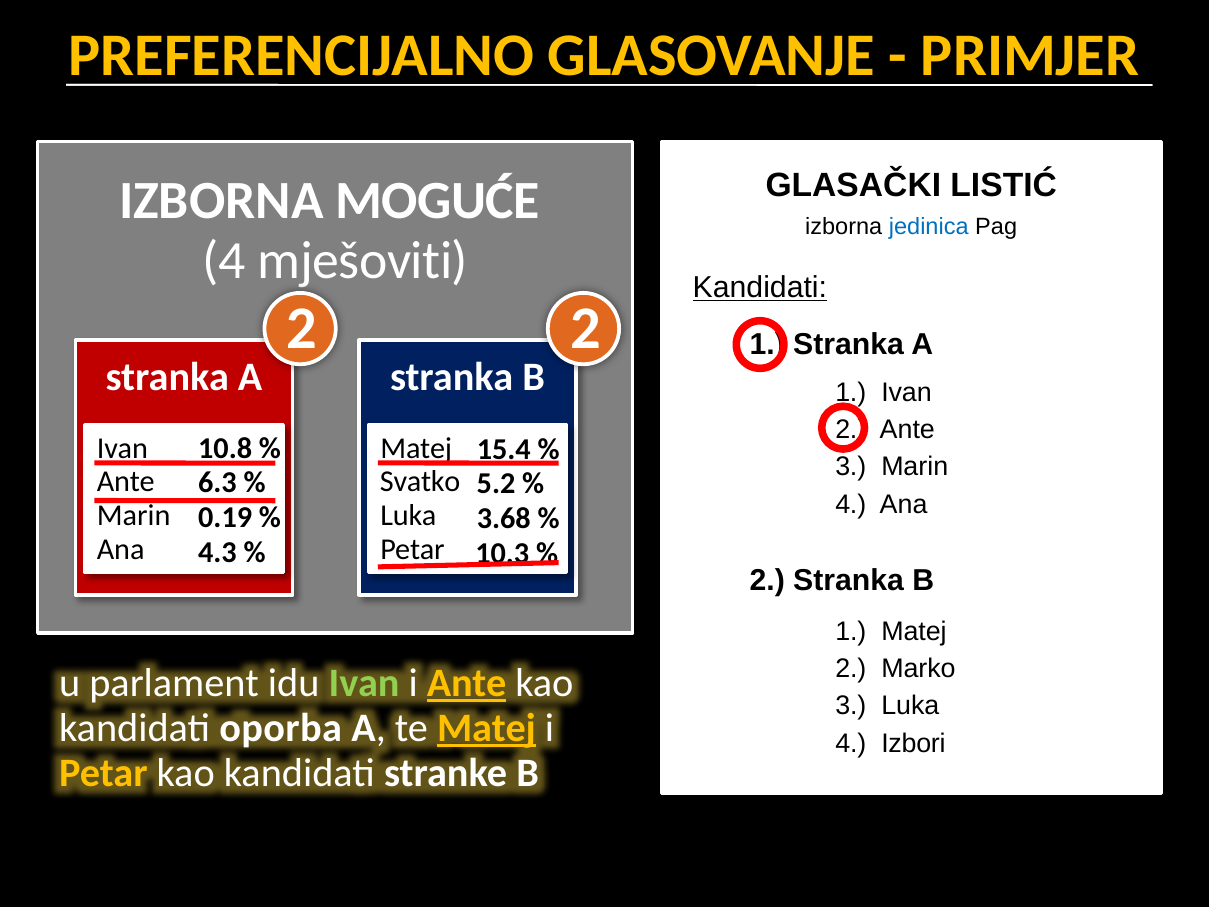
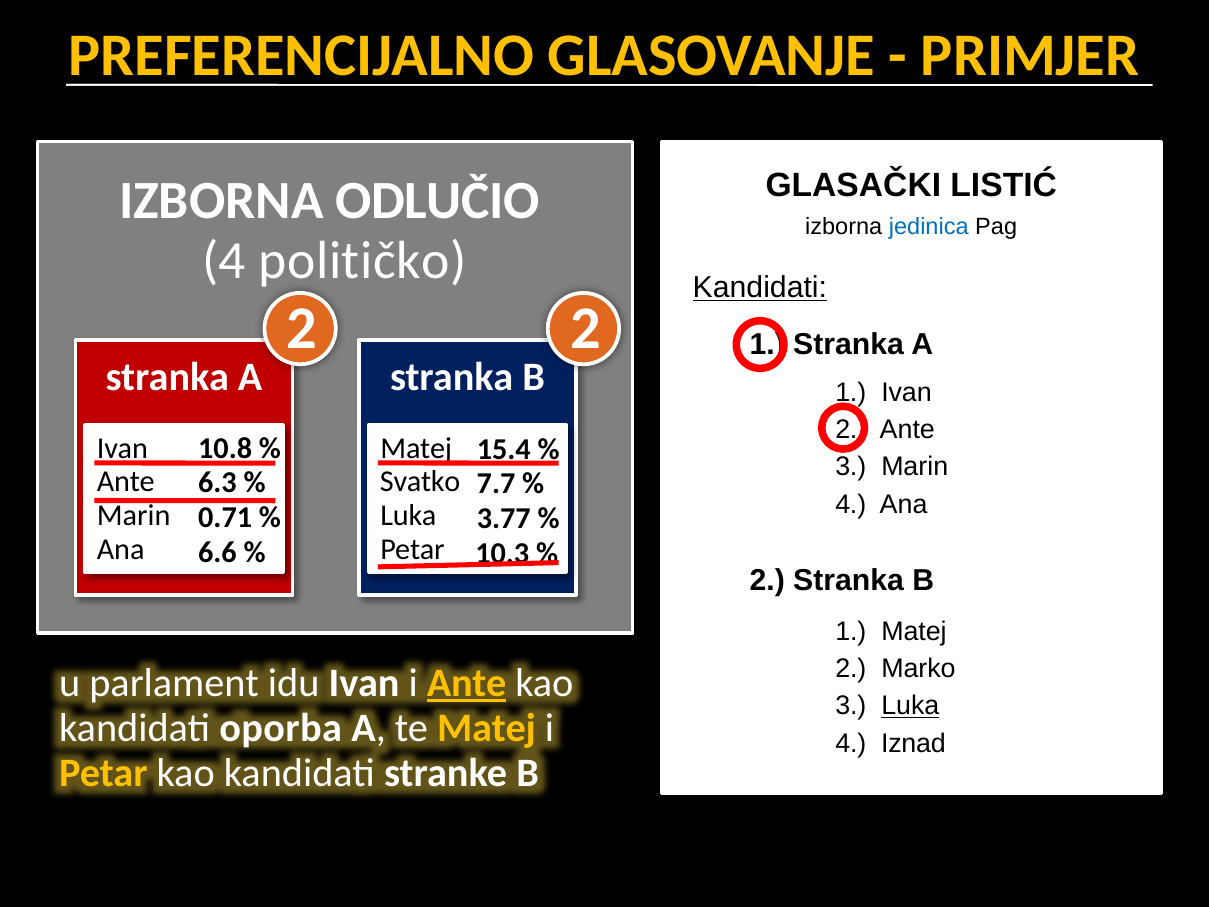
MOGUĆE: MOGUĆE -> ODLUČIO (438, 201)
mješoviti: mješoviti -> političko (363, 260)
5.2: 5.2 -> 7.7 (496, 484)
0.19: 0.19 -> 0.71 (225, 517)
3.68: 3.68 -> 3.77 (504, 518)
4.3: 4.3 -> 6.6 (217, 552)
Ivan colour: light green -> white (364, 683)
Luka underline: none -> present (910, 706)
Matej underline: present -> none (487, 728)
Izbori: Izbori -> Iznad (913, 743)
